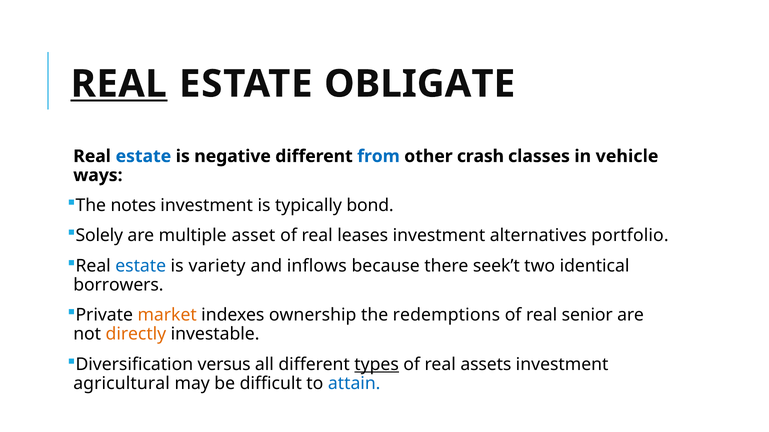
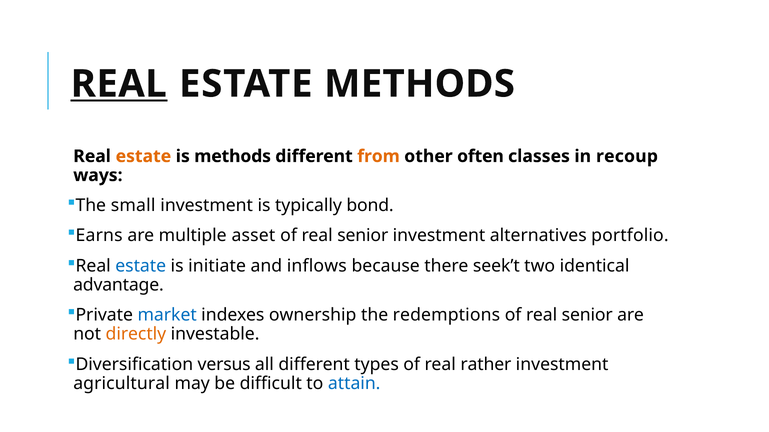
ESTATE OBLIGATE: OBLIGATE -> METHODS (420, 84)
estate colour: blue -> orange (143, 156)
is negative: negative -> methods (233, 156)
from colour: blue -> orange (379, 156)
crash: crash -> often (480, 156)
vehicle: vehicle -> recoup (627, 156)
notes: notes -> small (133, 206)
Solely: Solely -> Earns (99, 236)
leases: leases -> senior (363, 236)
variety: variety -> initiate (217, 266)
borrowers: borrowers -> advantage (118, 285)
market colour: orange -> blue (167, 316)
types underline: present -> none (377, 365)
assets: assets -> rather (486, 365)
